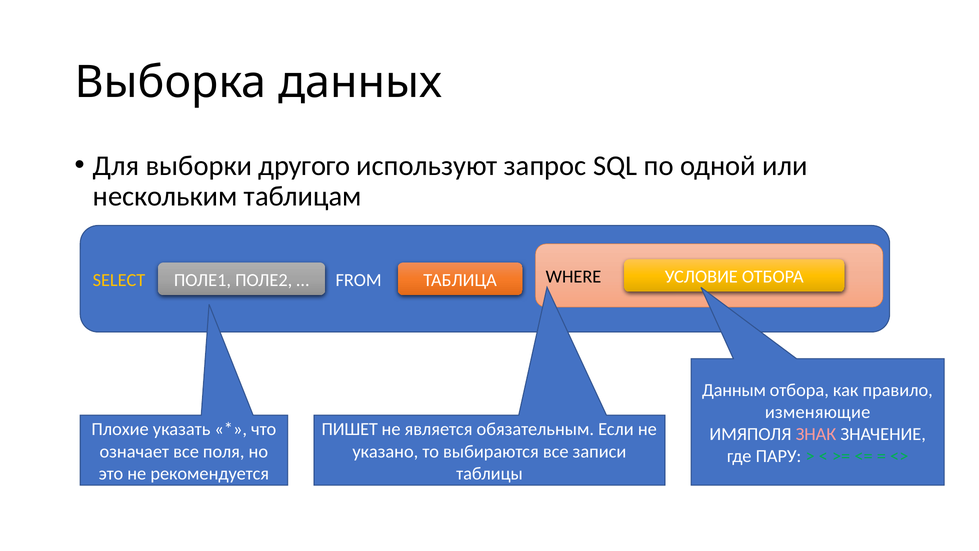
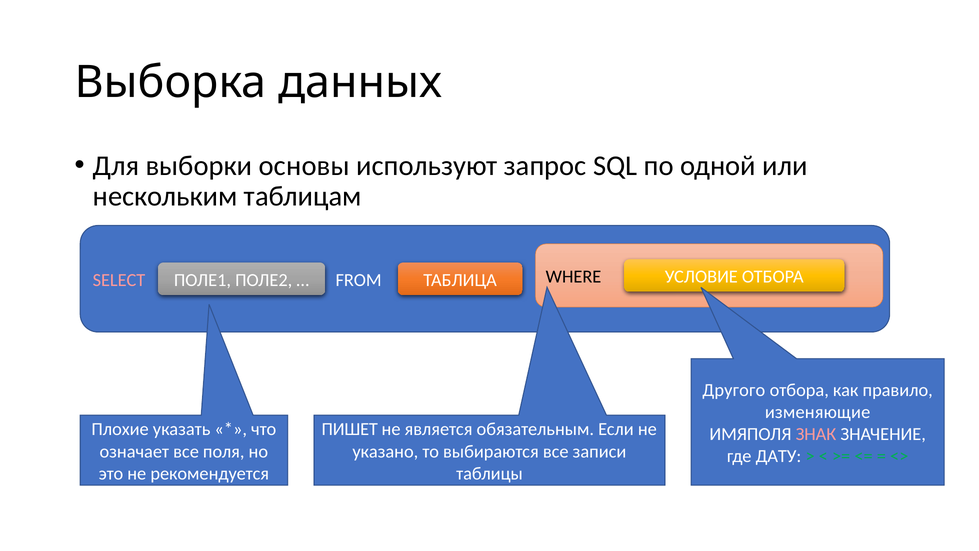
другого: другого -> основы (304, 166)
SELECT colour: yellow -> pink (119, 280)
Данным: Данным -> Другого (734, 390)
ПАРУ: ПАРУ -> ДАТУ (779, 456)
